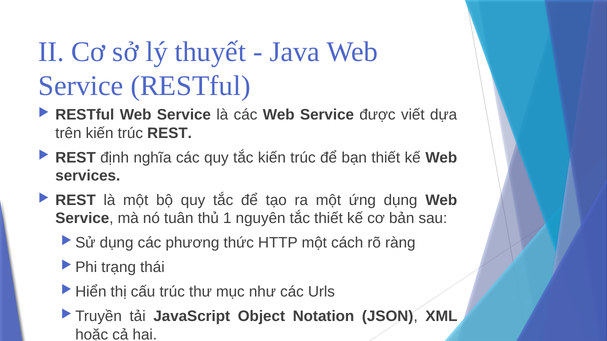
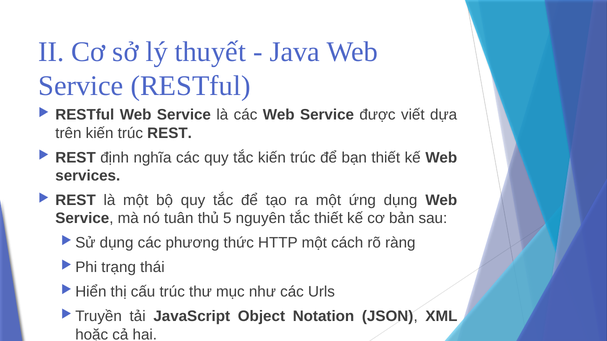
1: 1 -> 5 (227, 219)
